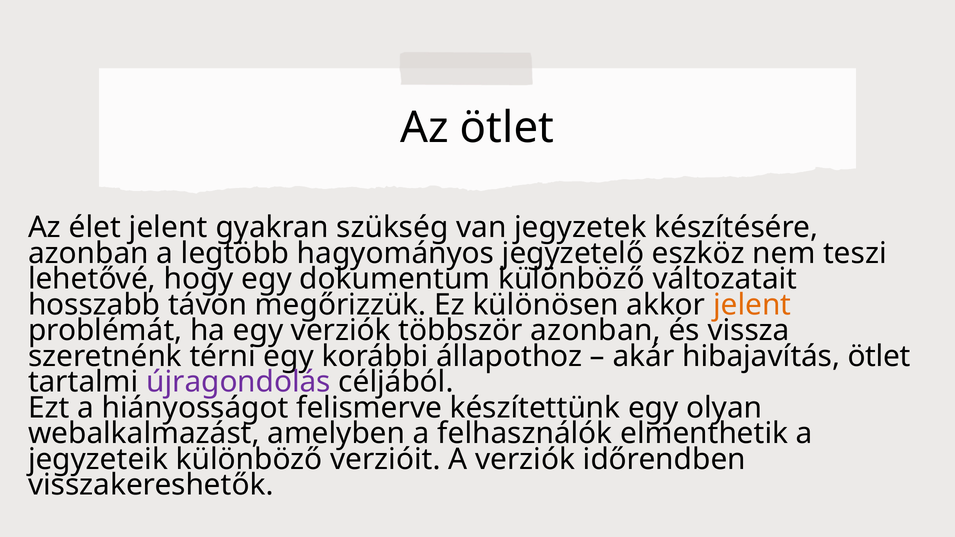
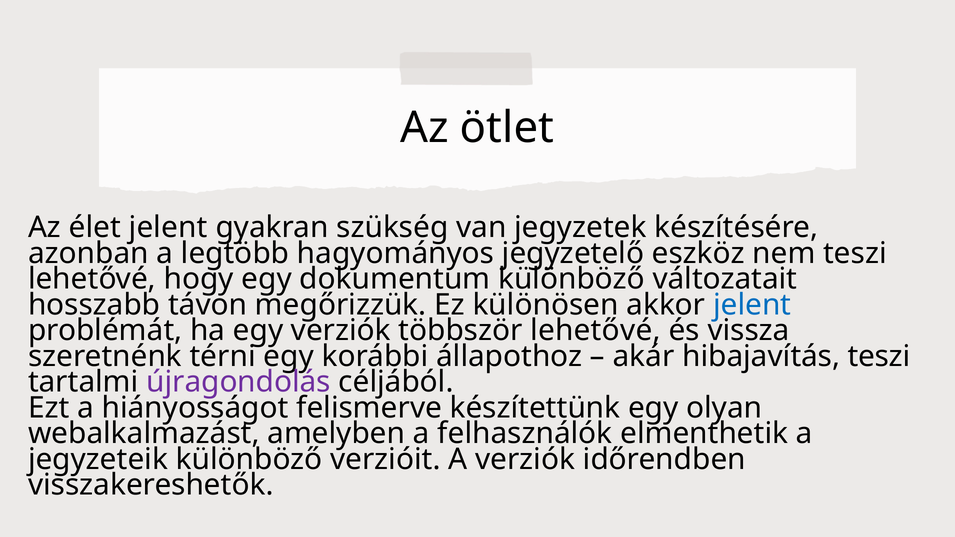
jelent colour: orange -> blue (752, 305)
többször azonban: azonban -> lehetővé (595, 331)
hibajavítás ötlet: ötlet -> teszi (879, 356)
